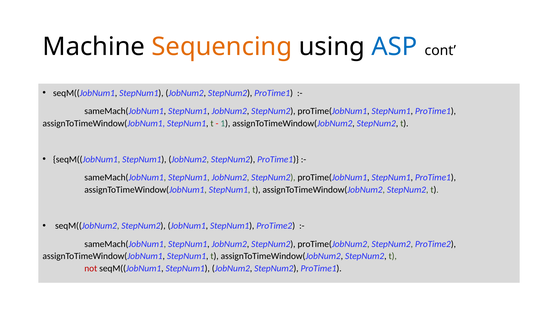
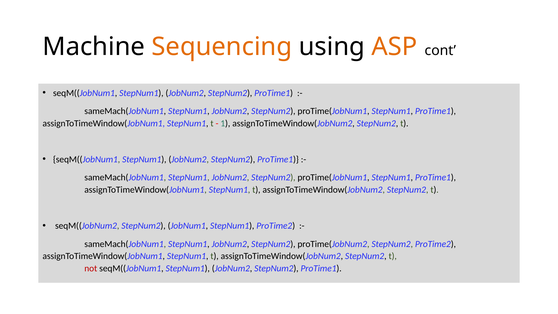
ASP colour: blue -> orange (395, 47)
